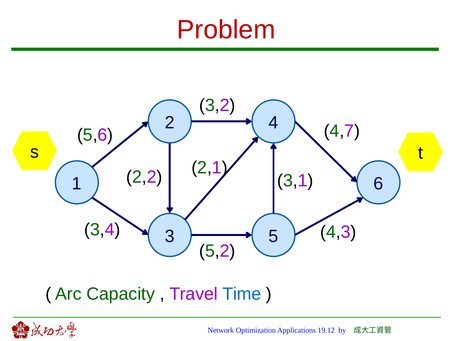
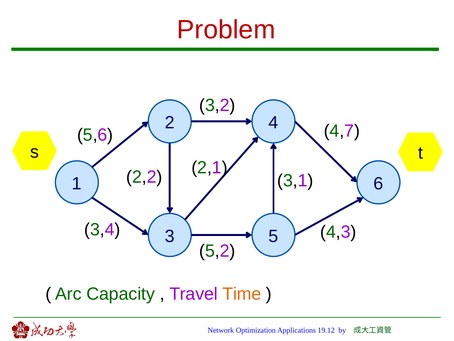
Time colour: blue -> orange (242, 294)
